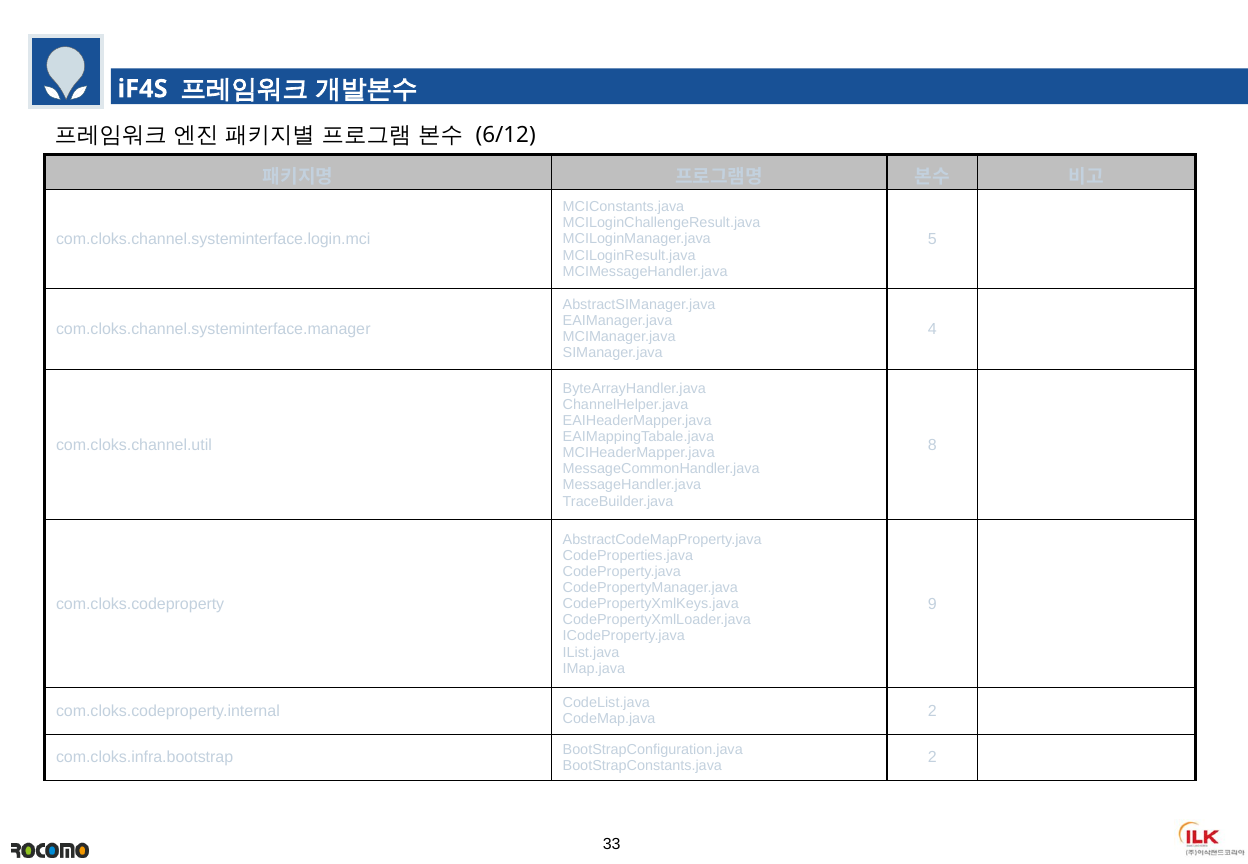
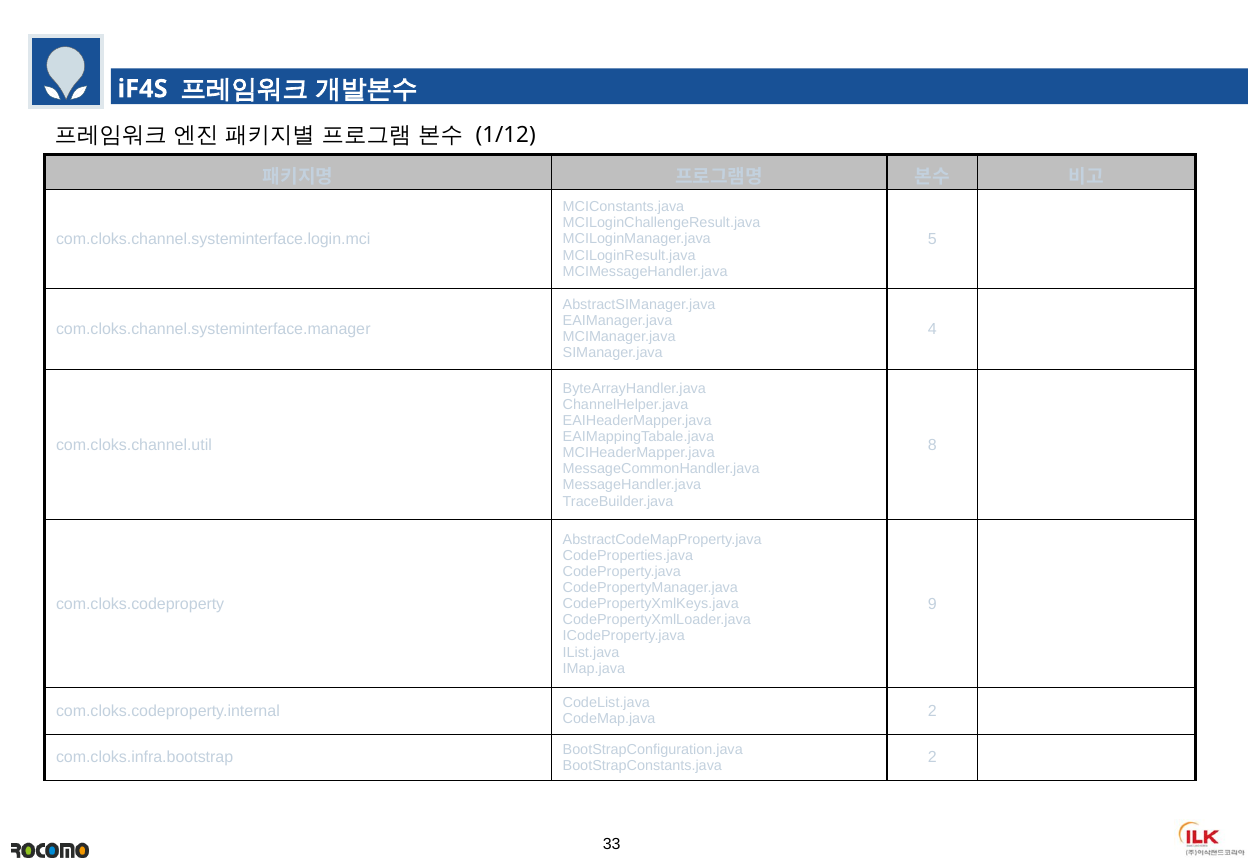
6/12: 6/12 -> 1/12 (506, 135)
